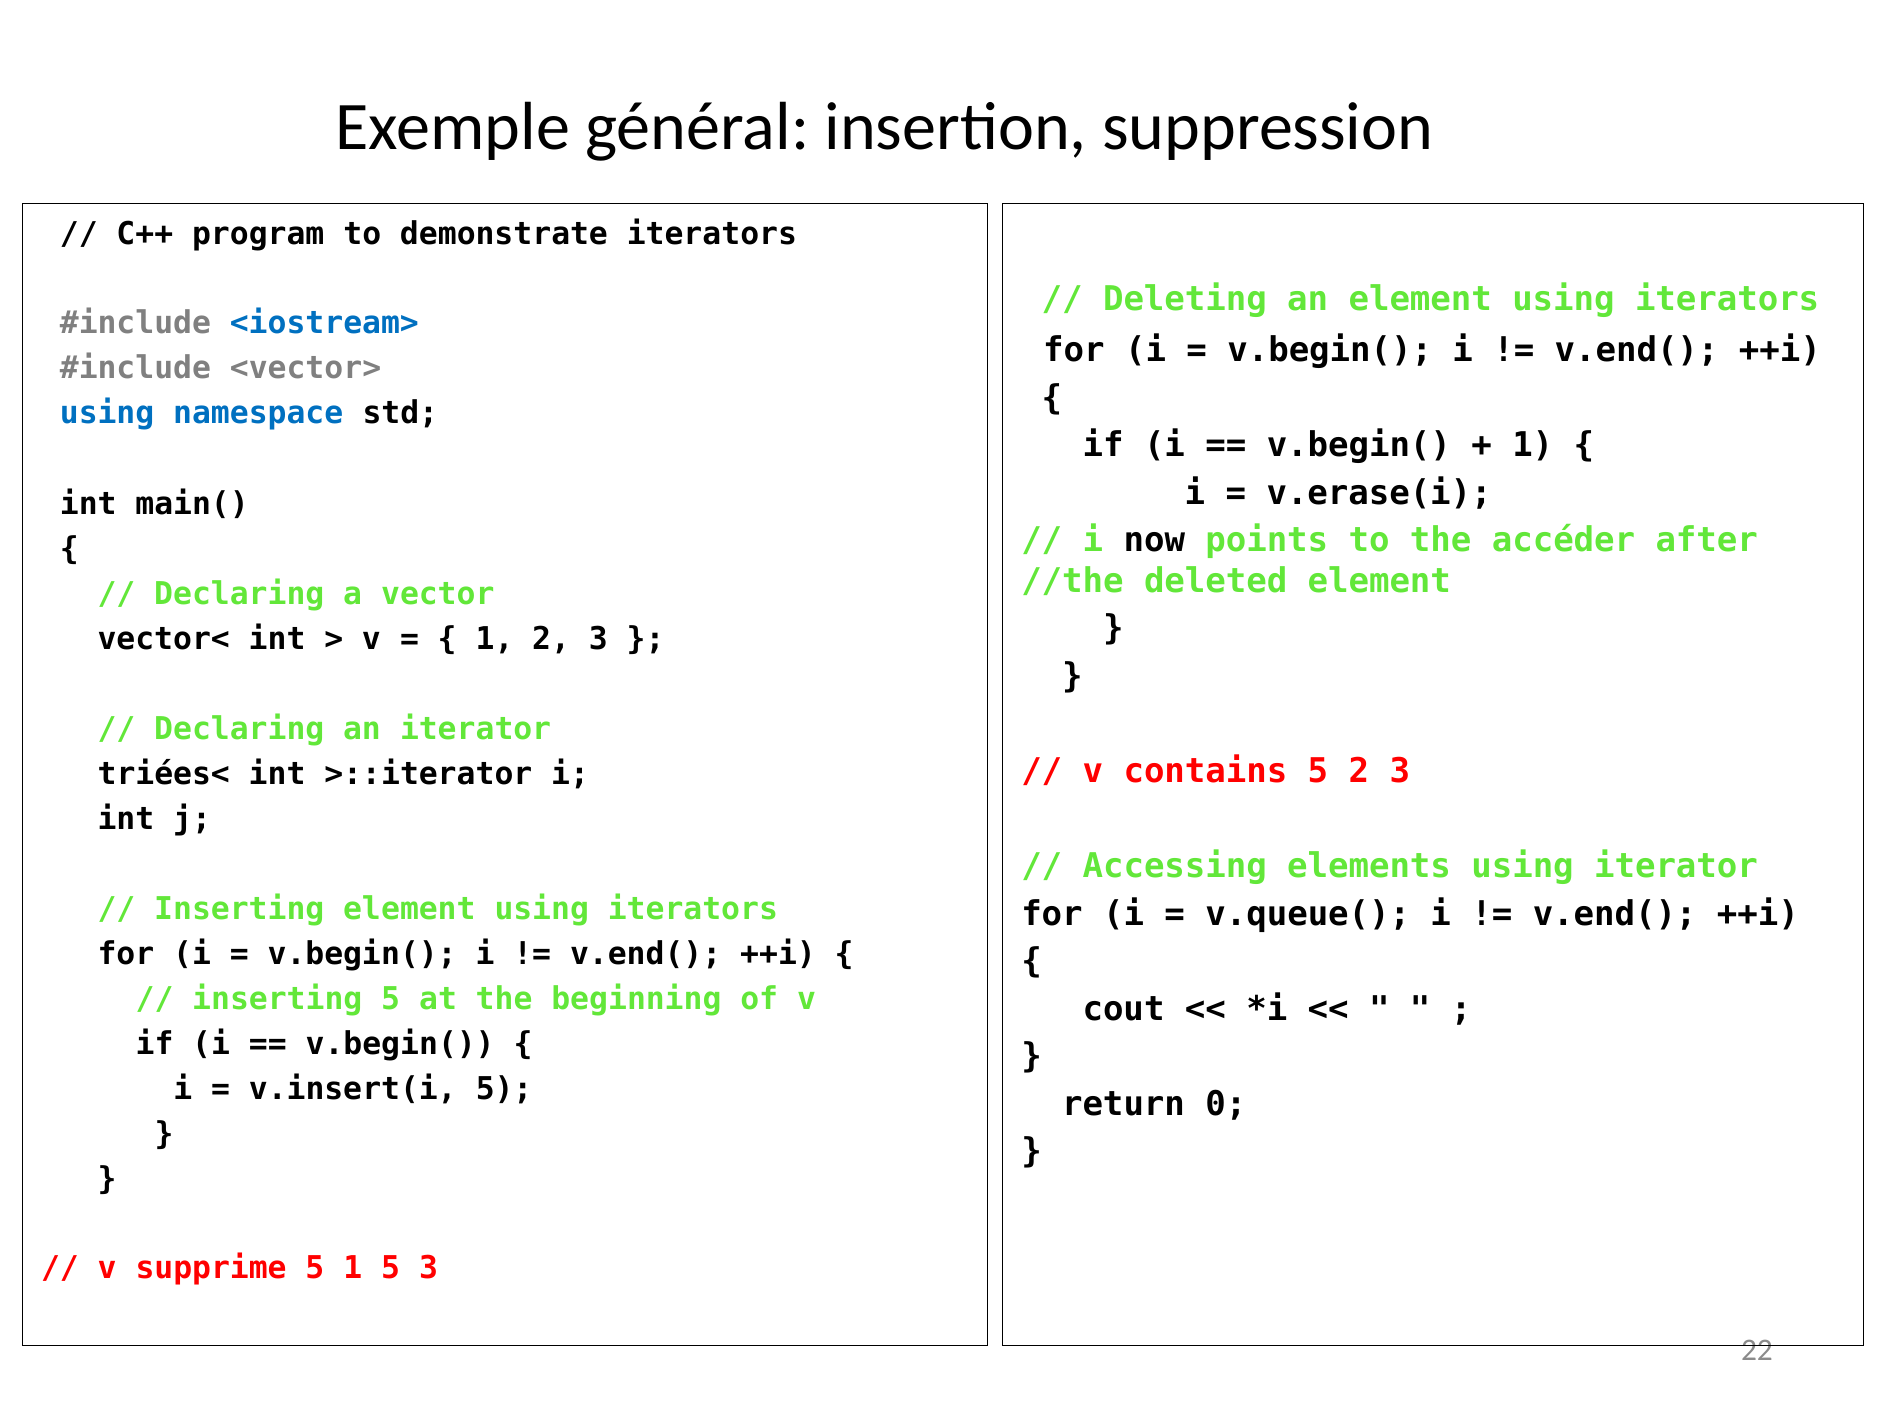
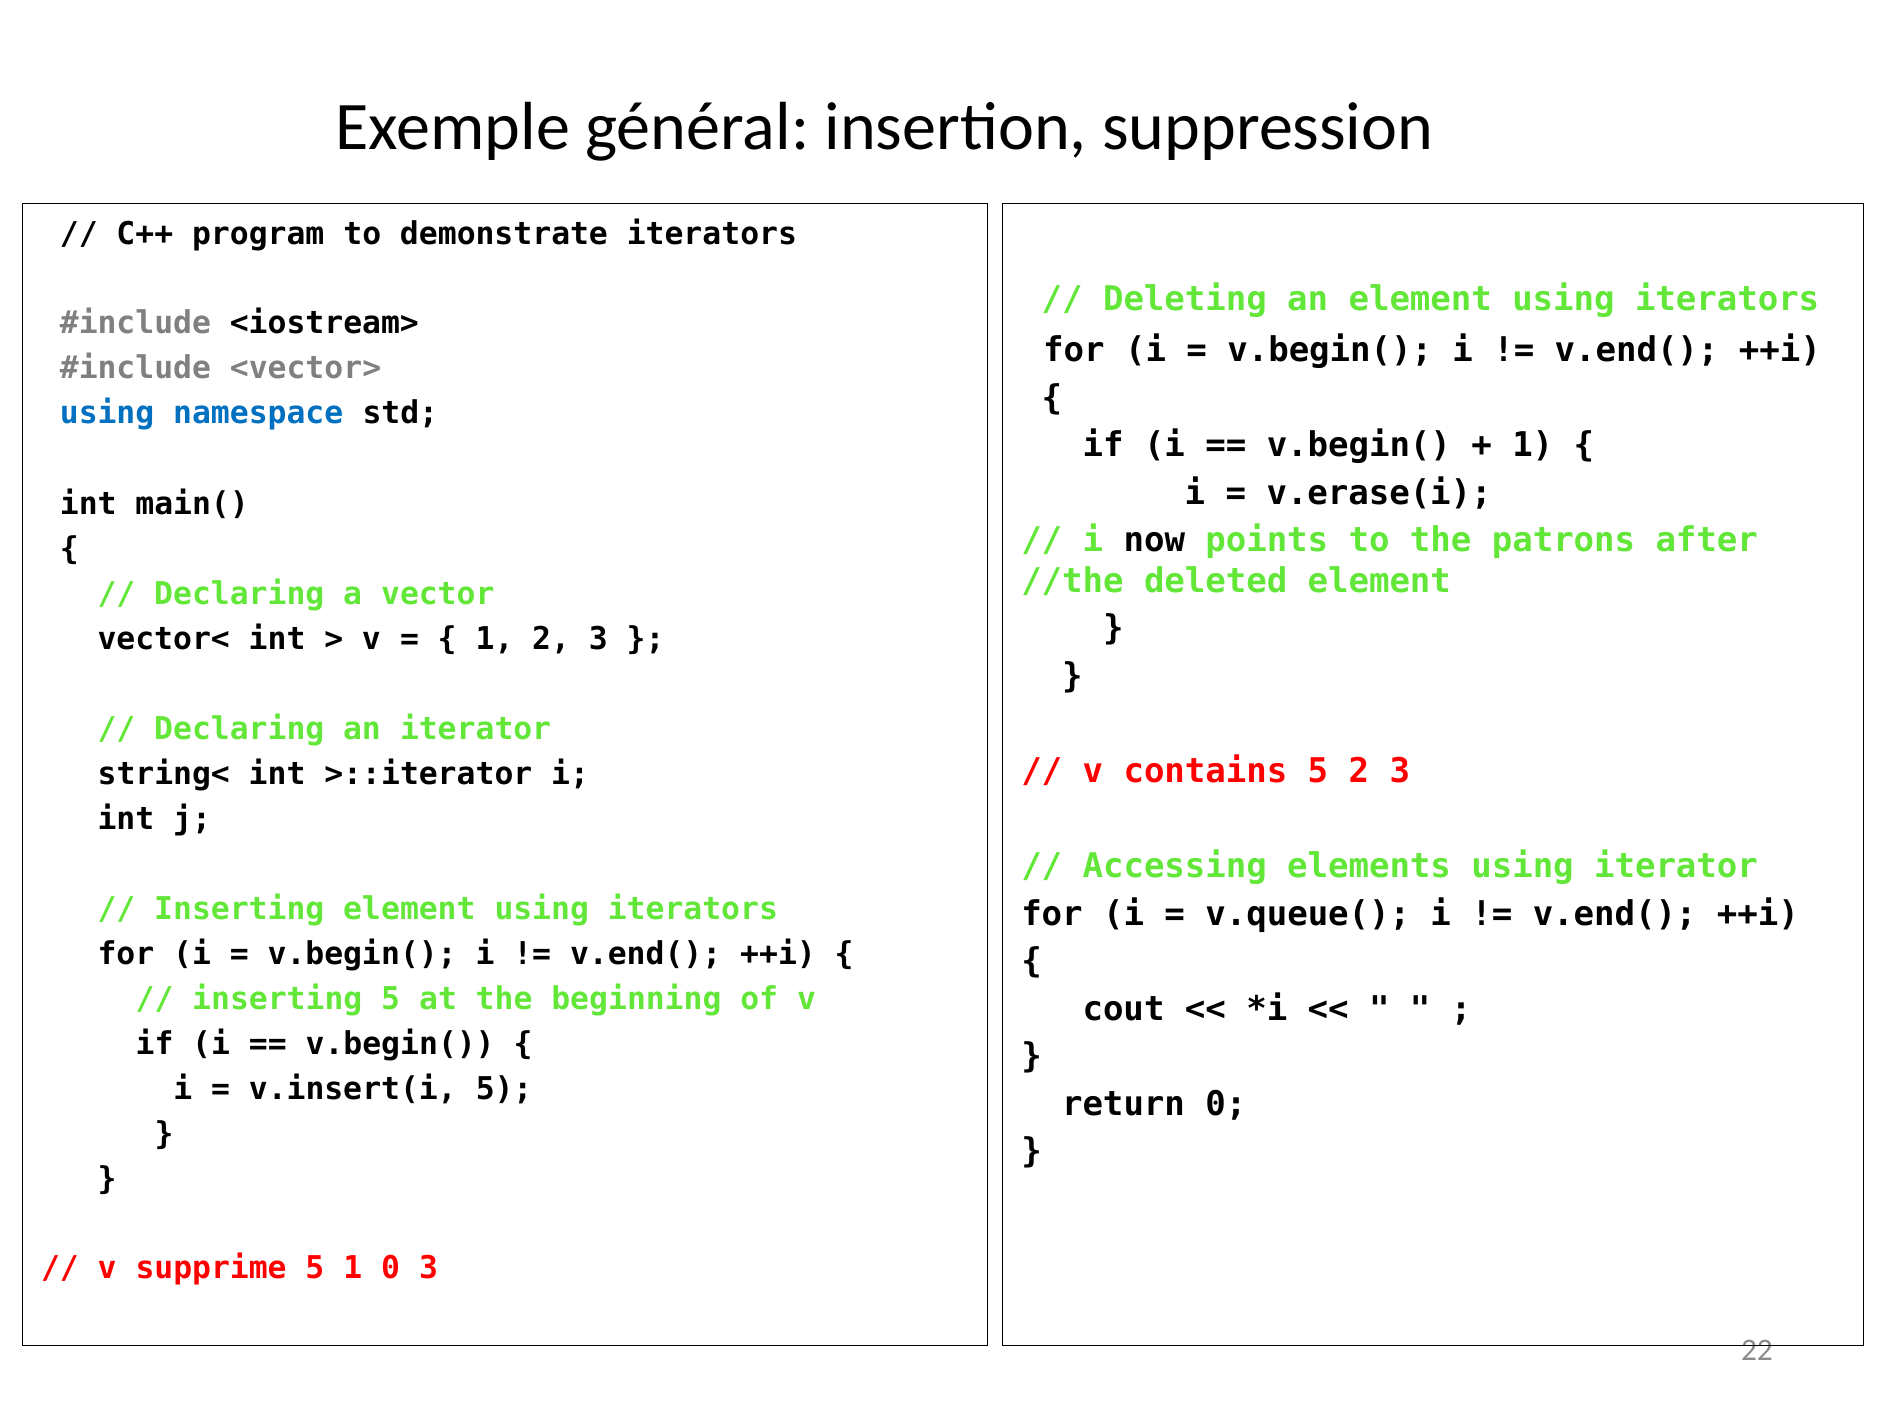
<iostream> colour: blue -> black (324, 324)
accéder: accéder -> patrons (1564, 541)
triées<: triées< -> string< (164, 774)
1 5: 5 -> 0 (391, 1269)
